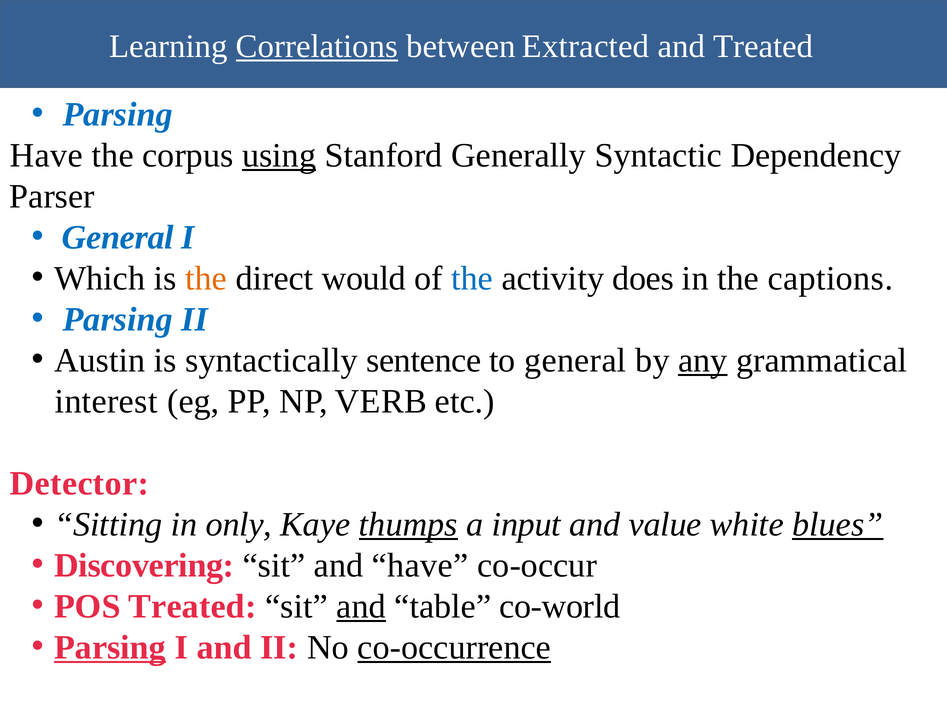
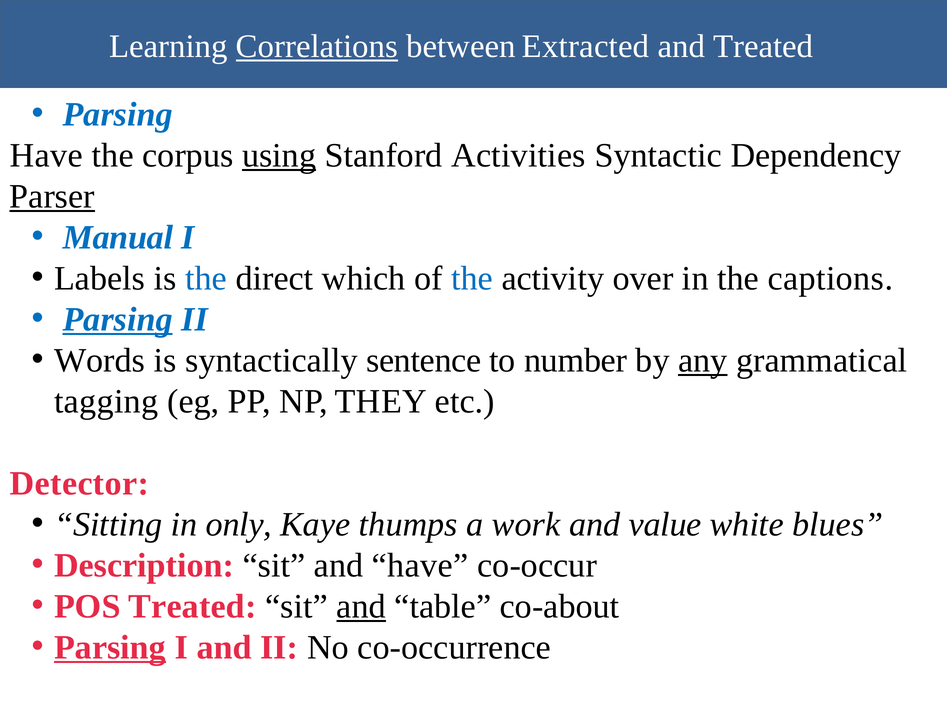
Generally: Generally -> Activities (518, 155)
Parser underline: none -> present (52, 196)
General: General -> Manual (118, 237)
Which: Which -> Labels (100, 278)
the colour: orange -> blue (206, 278)
would: would -> which (364, 278)
does: does -> over (643, 278)
Parsing underline: none -> present (118, 319)
Austin: Austin -> Words (100, 360)
to general: general -> number (576, 360)
interest: interest -> tagging (106, 401)
VERB: VERB -> THEY (381, 401)
thumps underline: present -> none (408, 524)
input: input -> work (526, 524)
blues underline: present -> none (838, 524)
Discovering: Discovering -> Description (144, 565)
co-world: co-world -> co-about (560, 607)
co-occurrence underline: present -> none (454, 648)
